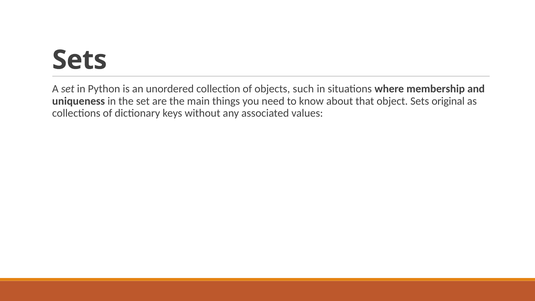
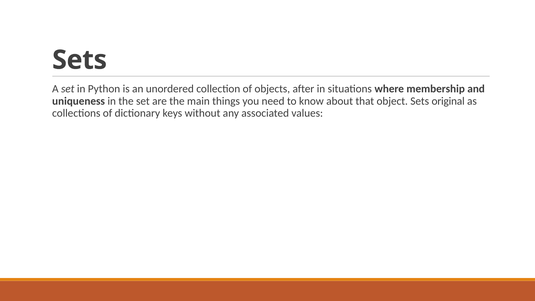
such: such -> after (303, 89)
